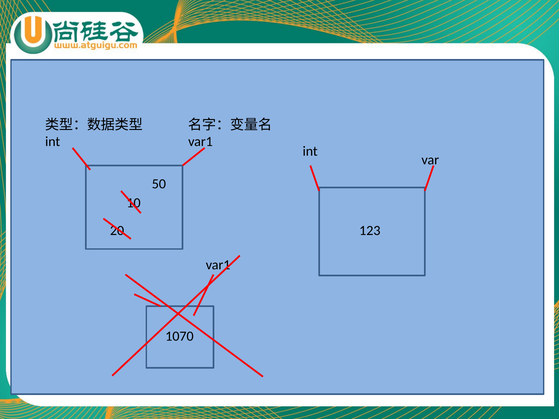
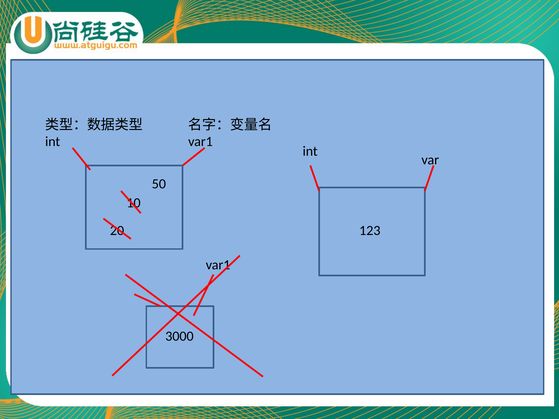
1070: 1070 -> 3000 (179, 336)
